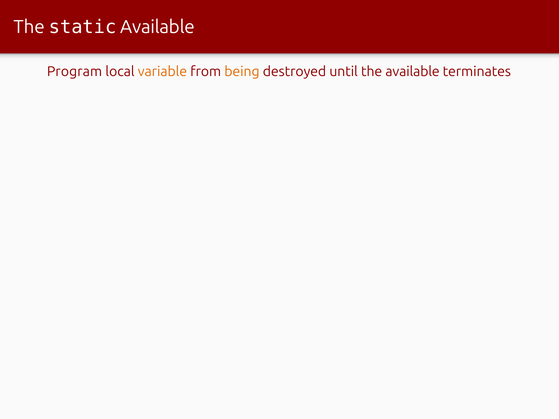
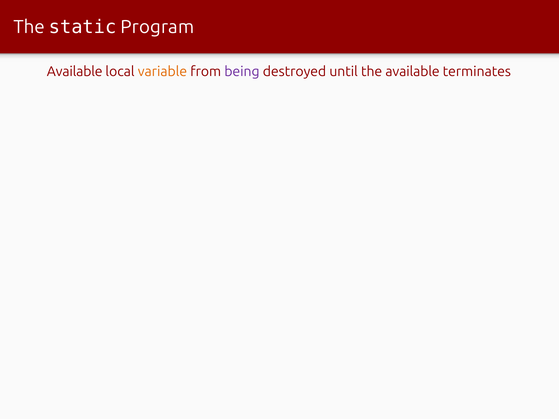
static Available: Available -> Program (157, 27)
Program: Program -> Available (75, 72)
being colour: orange -> purple (242, 72)
